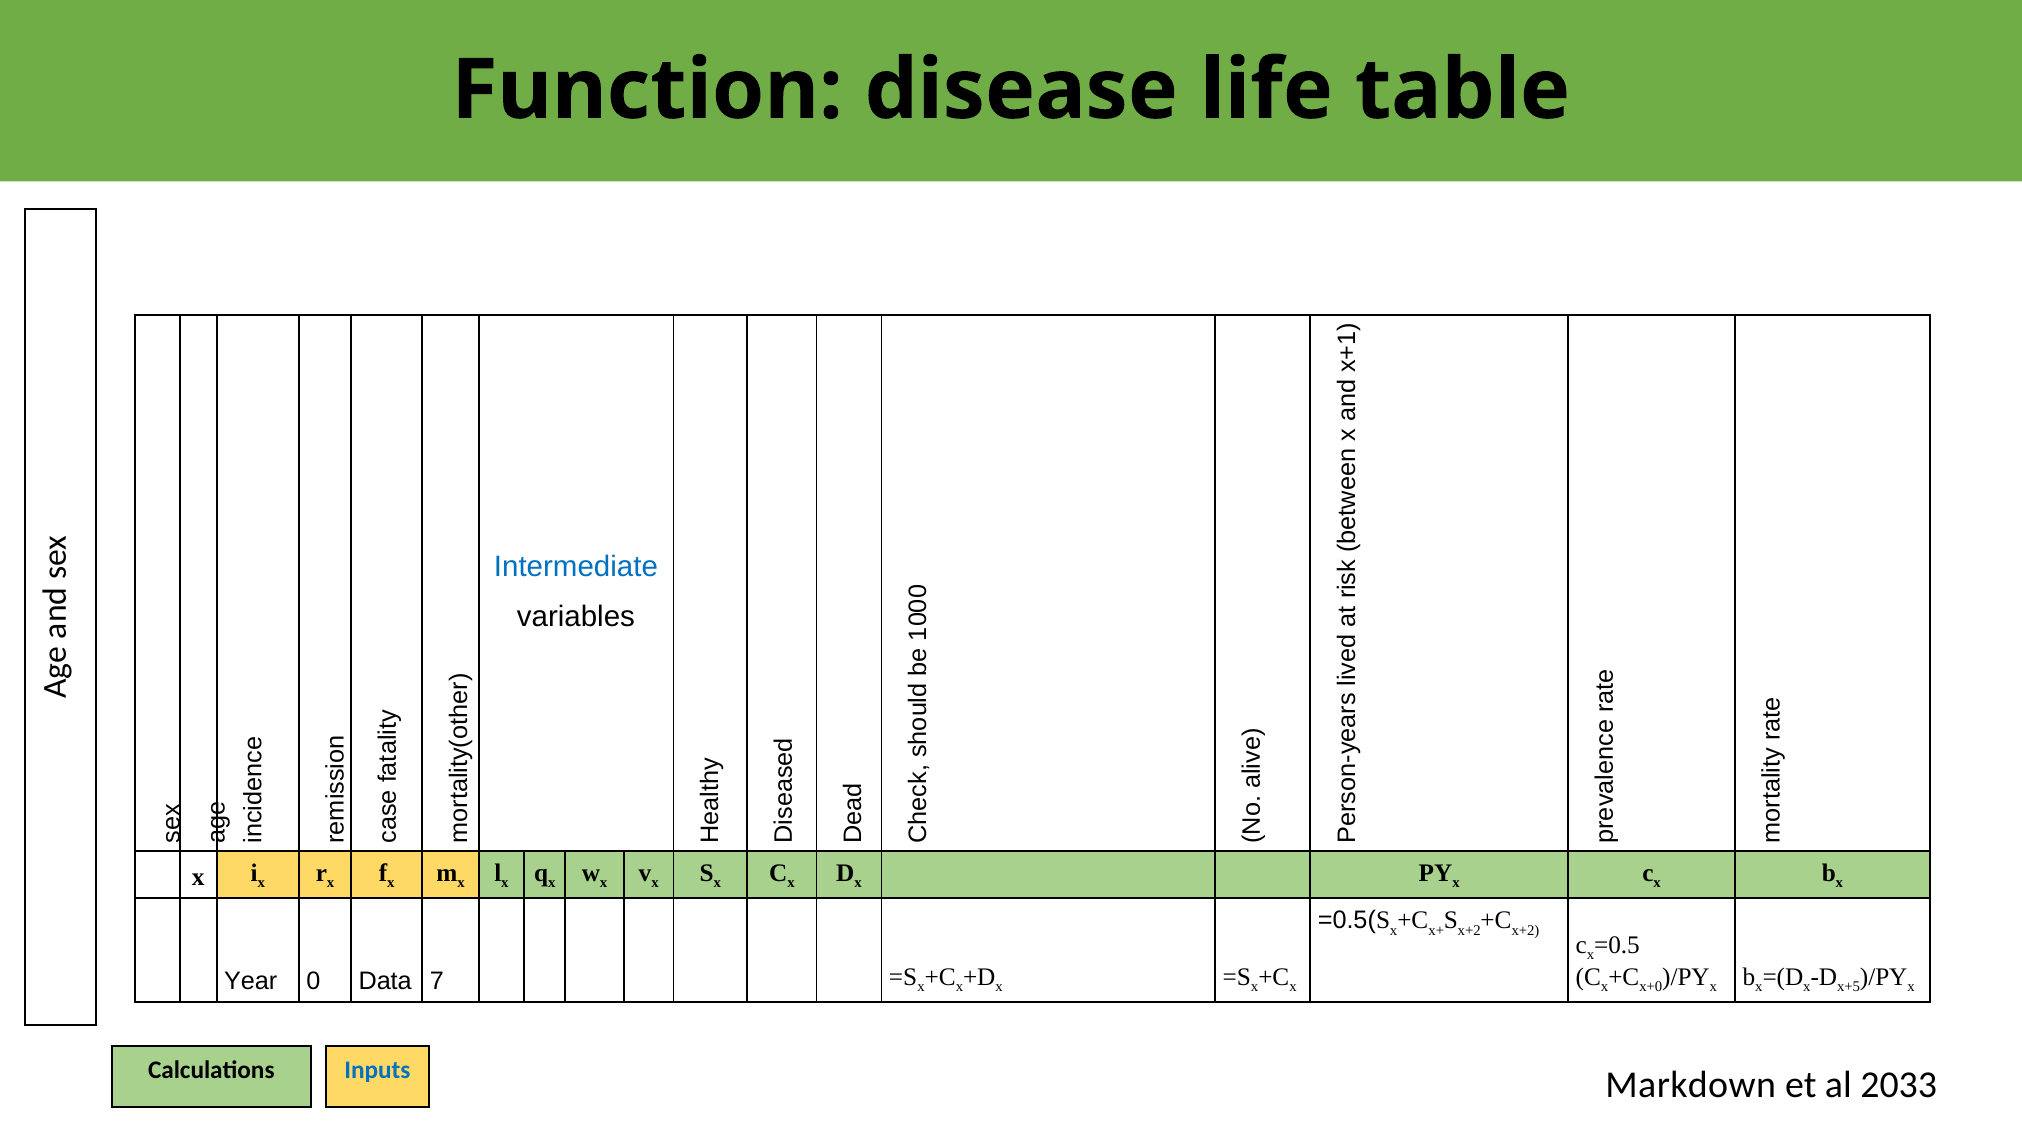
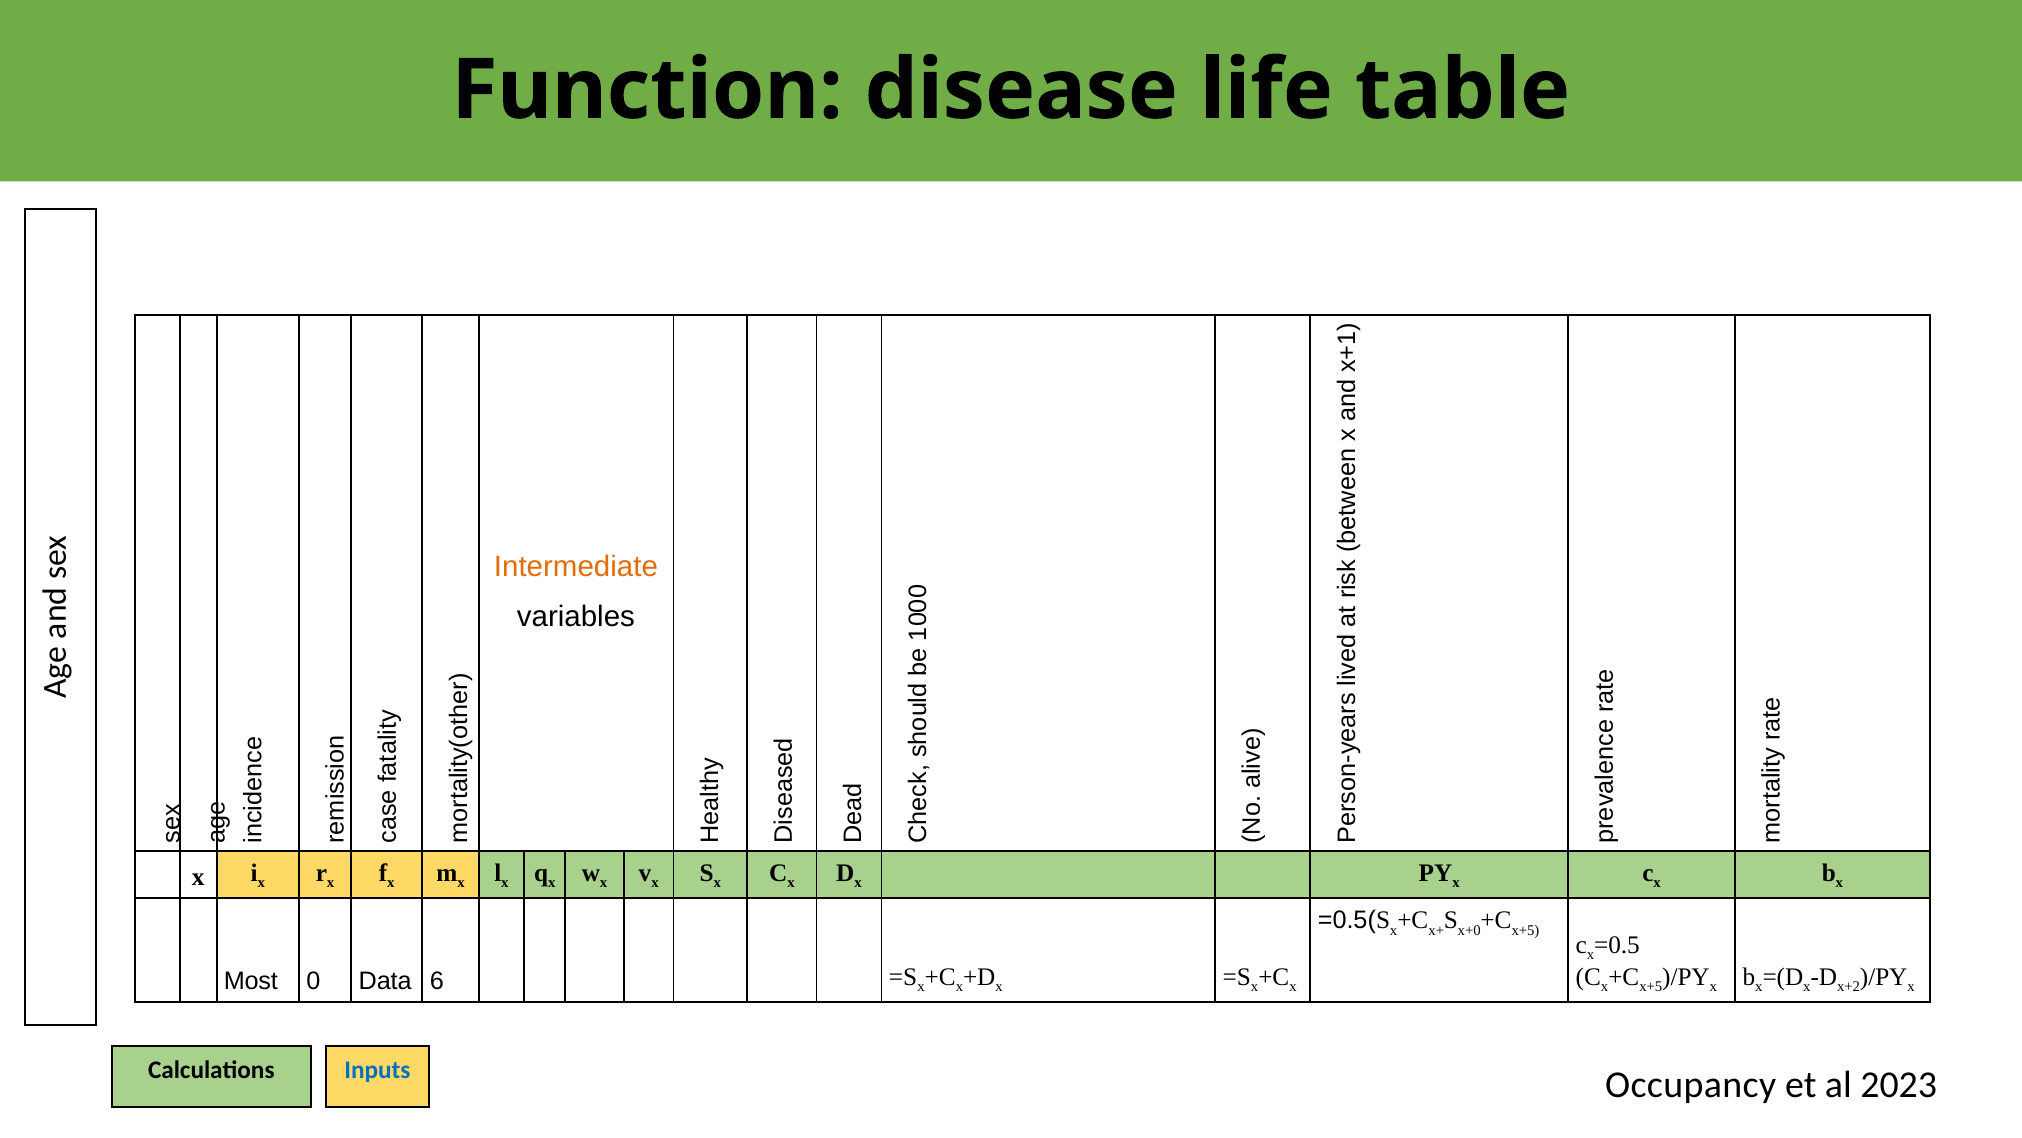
Intermediate colour: blue -> orange (576, 567)
x+2: x+2 -> x+0 (1469, 930)
x+2: x+2 -> x+5 (1525, 930)
x+0: x+0 -> x+5 (1651, 986)
x+5: x+5 -> x+2 (1849, 986)
Year: Year -> Most (251, 980)
7: 7 -> 6 (437, 980)
Markdown: Markdown -> Occupancy (1691, 1084)
2033: 2033 -> 2023 (1899, 1084)
